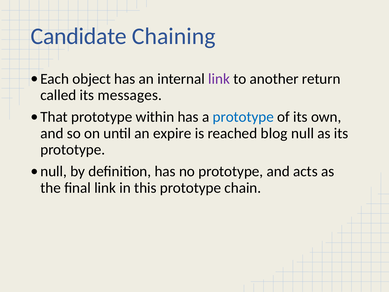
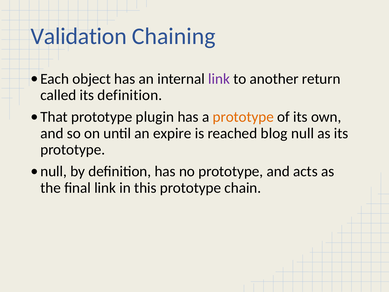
Candidate: Candidate -> Validation (79, 36)
its messages: messages -> definition (130, 95)
within: within -> plugin (155, 117)
prototype colour: blue -> orange (243, 117)
